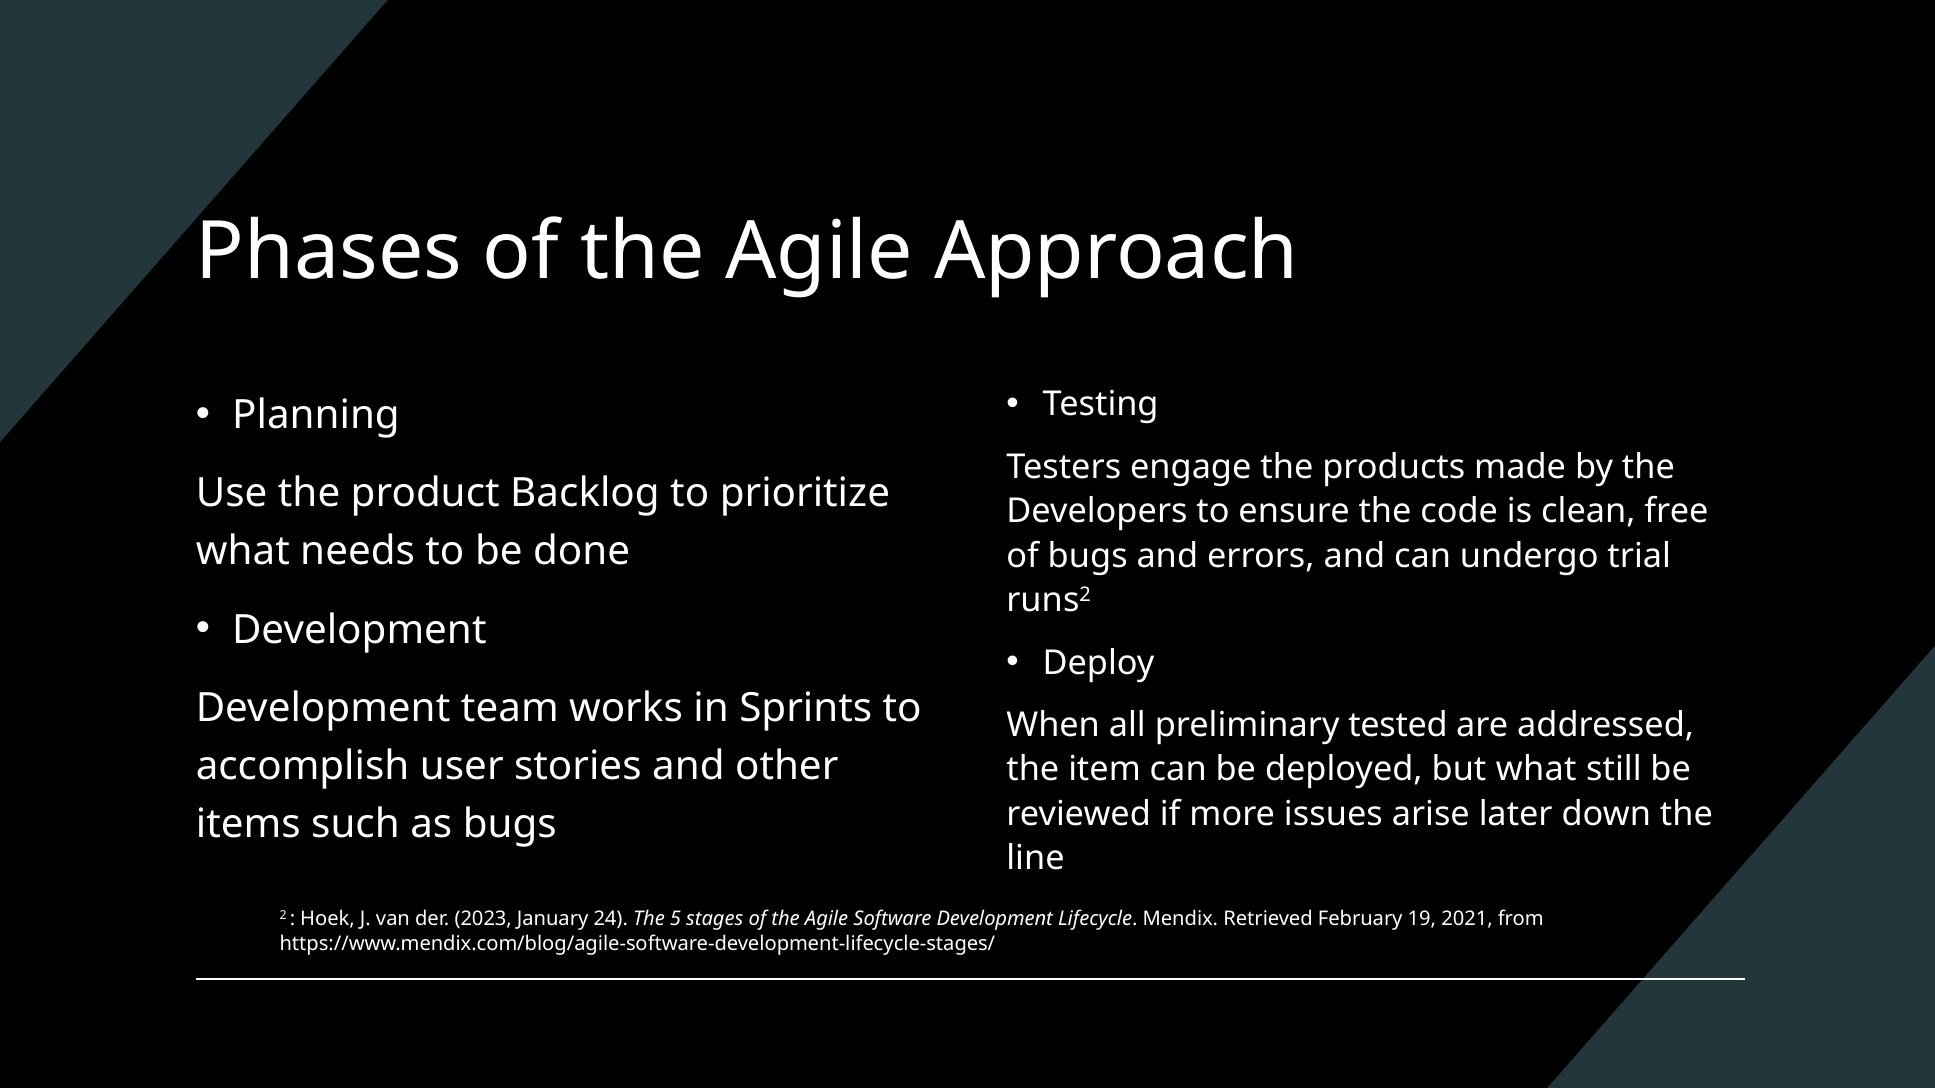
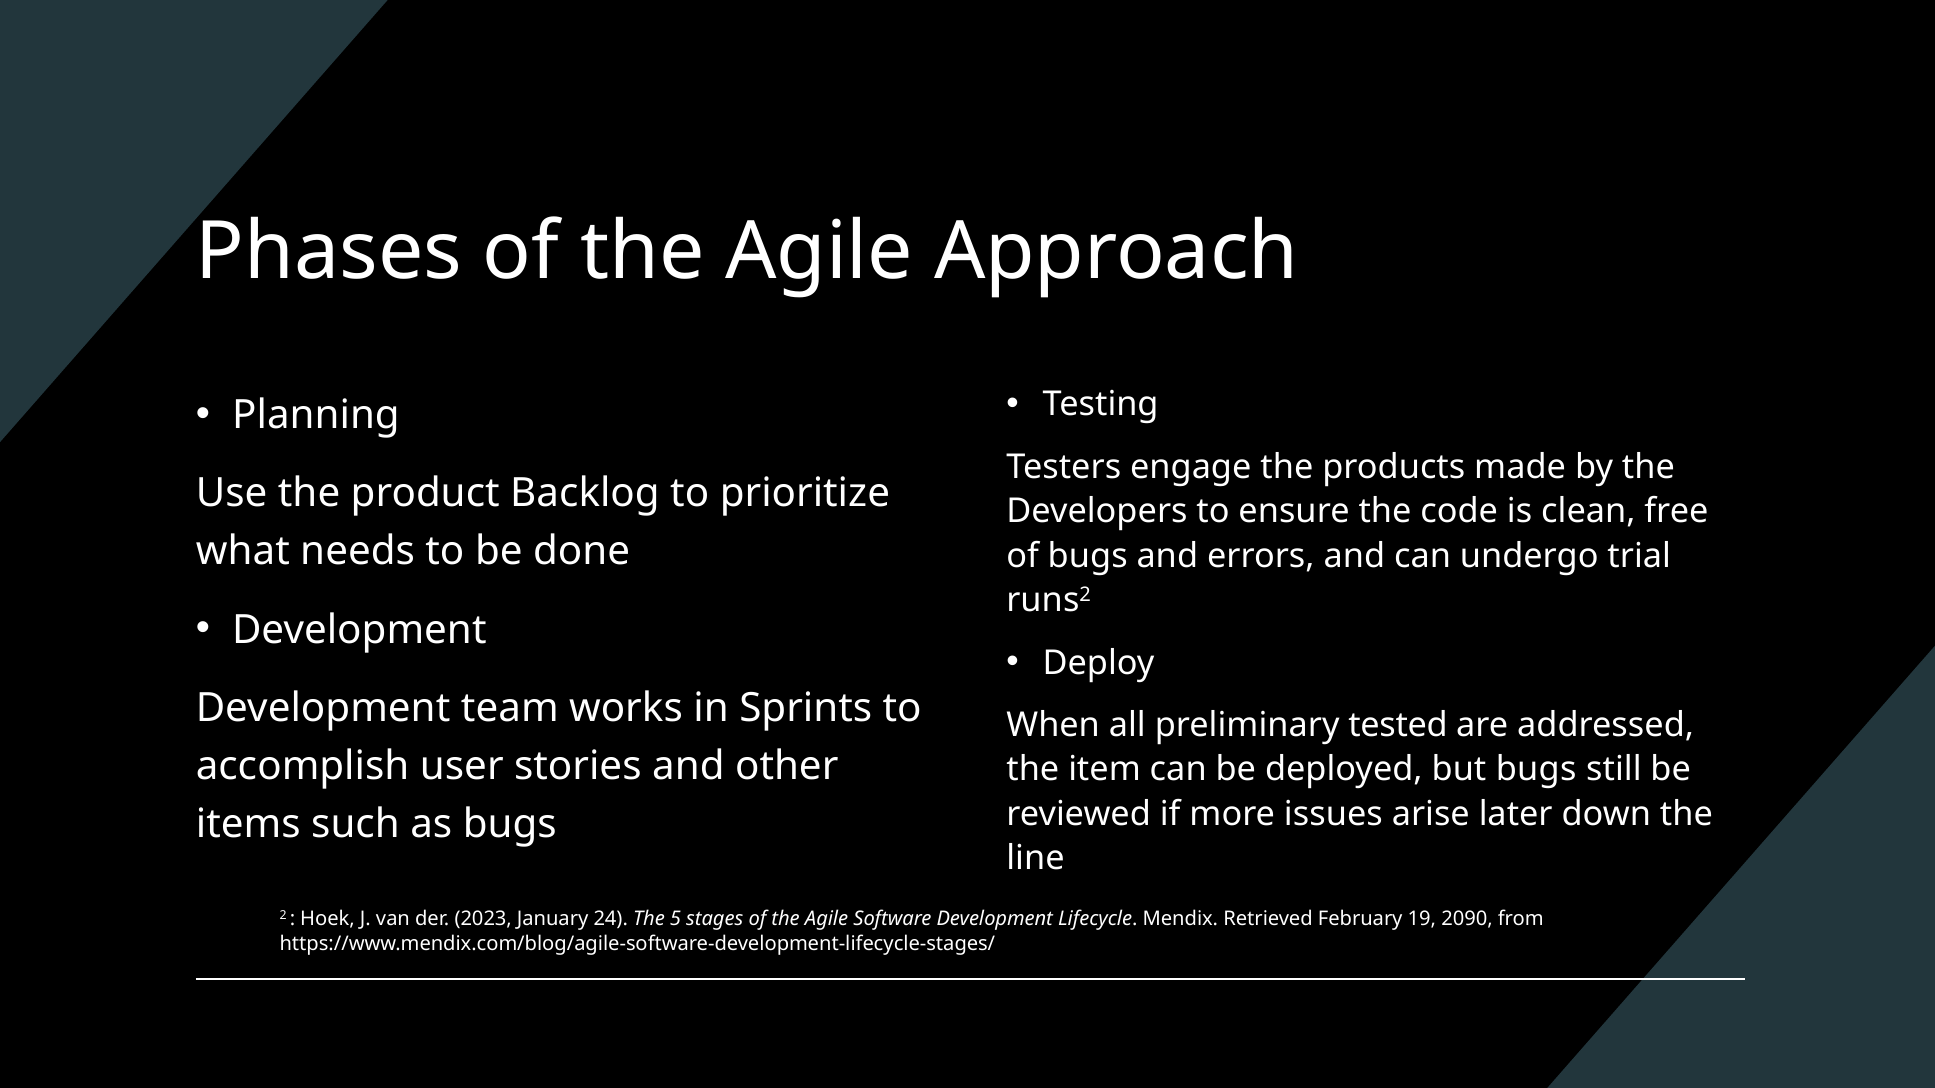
but what: what -> bugs (1536, 770)
2021: 2021 -> 2090 (1467, 919)
